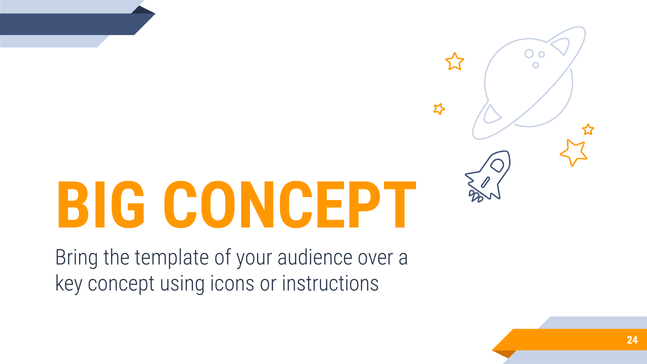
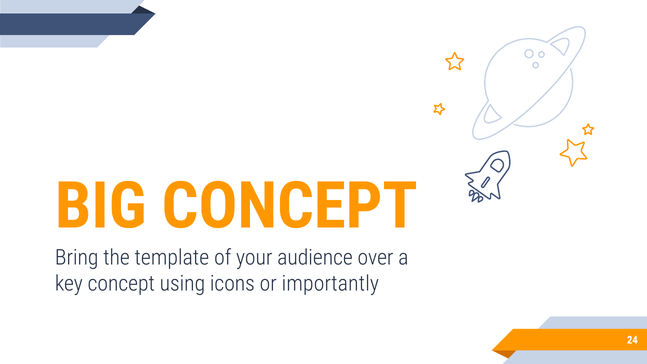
instructions: instructions -> importantly (330, 284)
